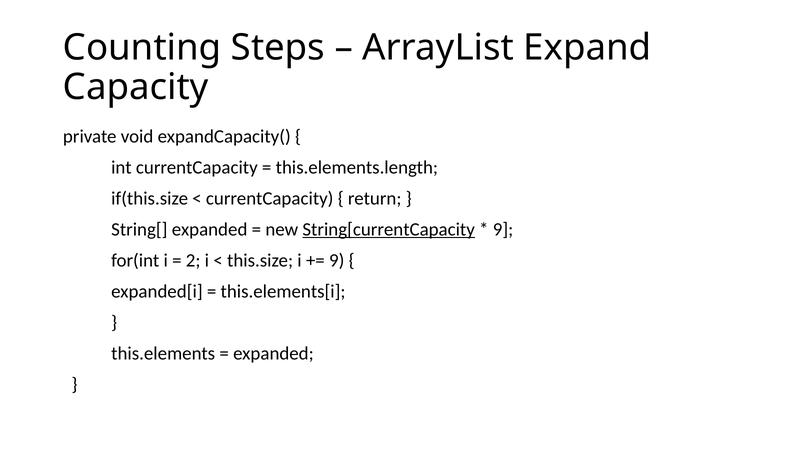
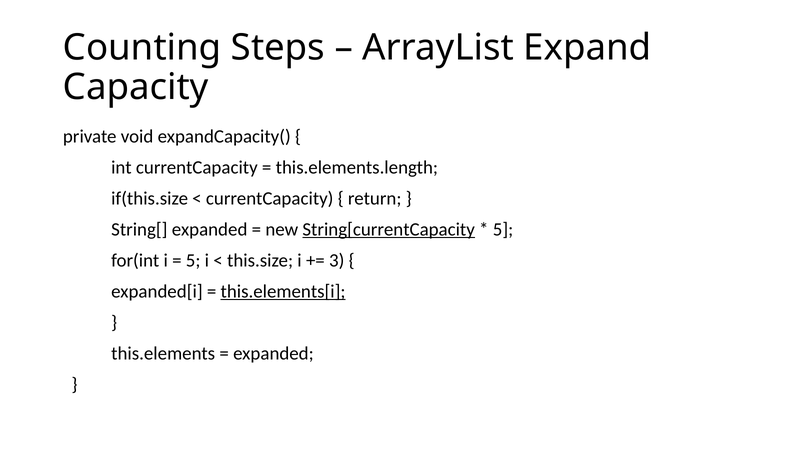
9: 9 -> 5 (503, 230)
2: 2 -> 5 (193, 261)
9: 9 -> 3 (337, 261)
this.elements[i underline: none -> present (283, 292)
